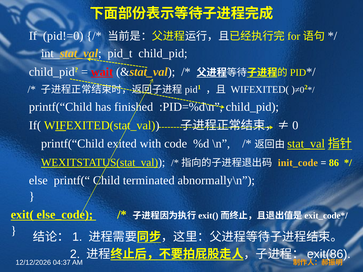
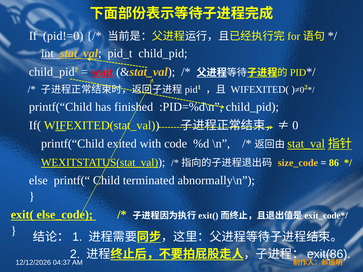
init_code: init_code -> size_code (298, 163)
